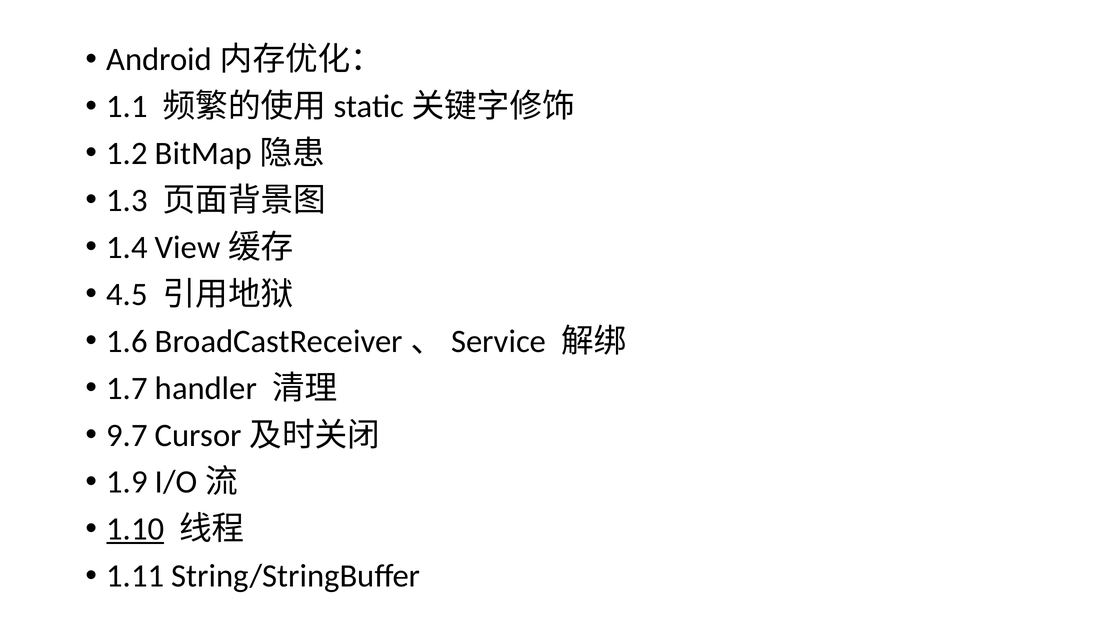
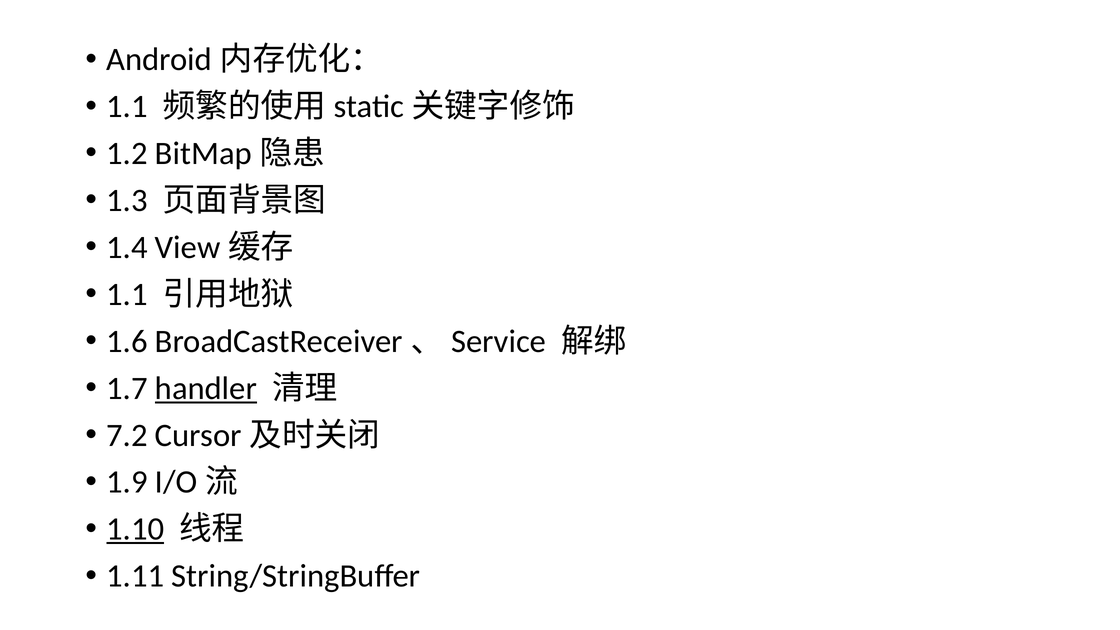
4.5: 4.5 -> 1.1 (127, 294)
handler underline: none -> present (206, 388)
9.7: 9.7 -> 7.2 (127, 435)
